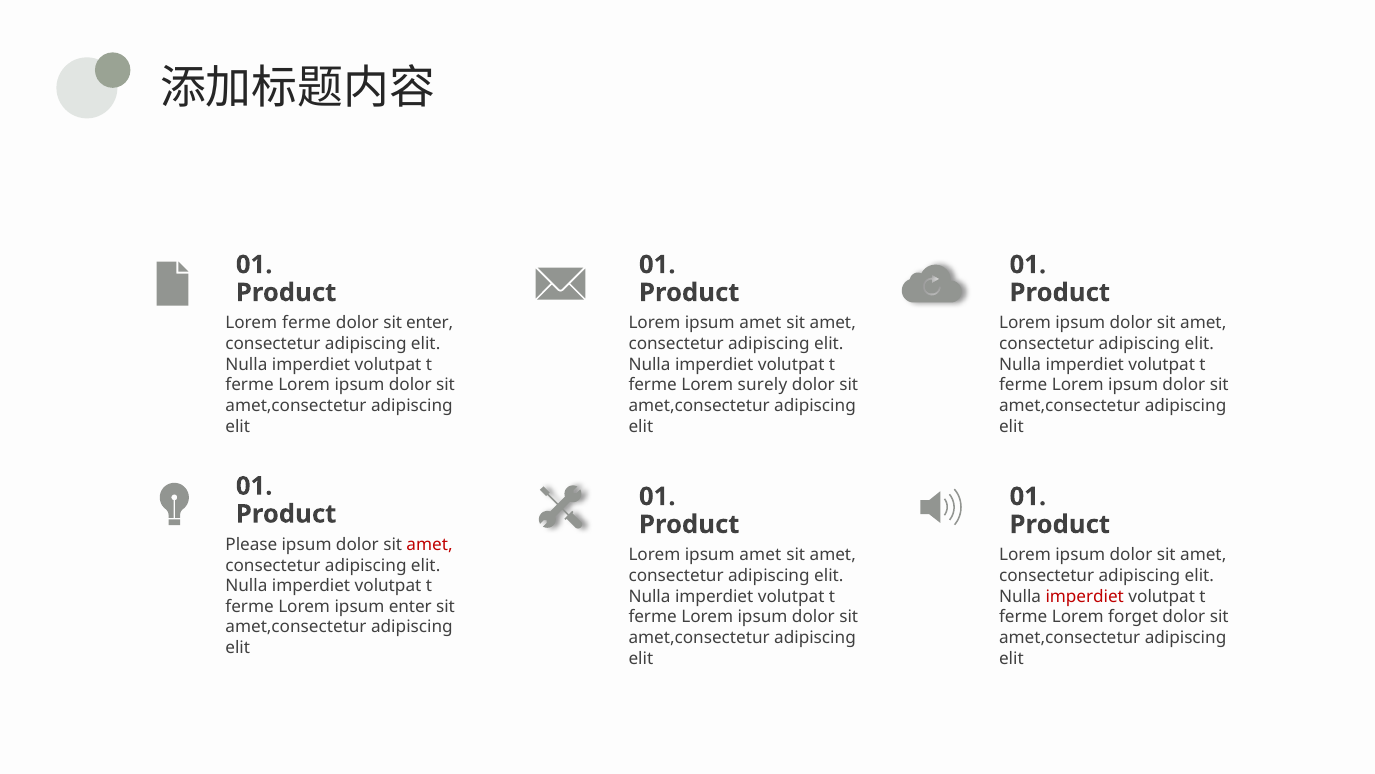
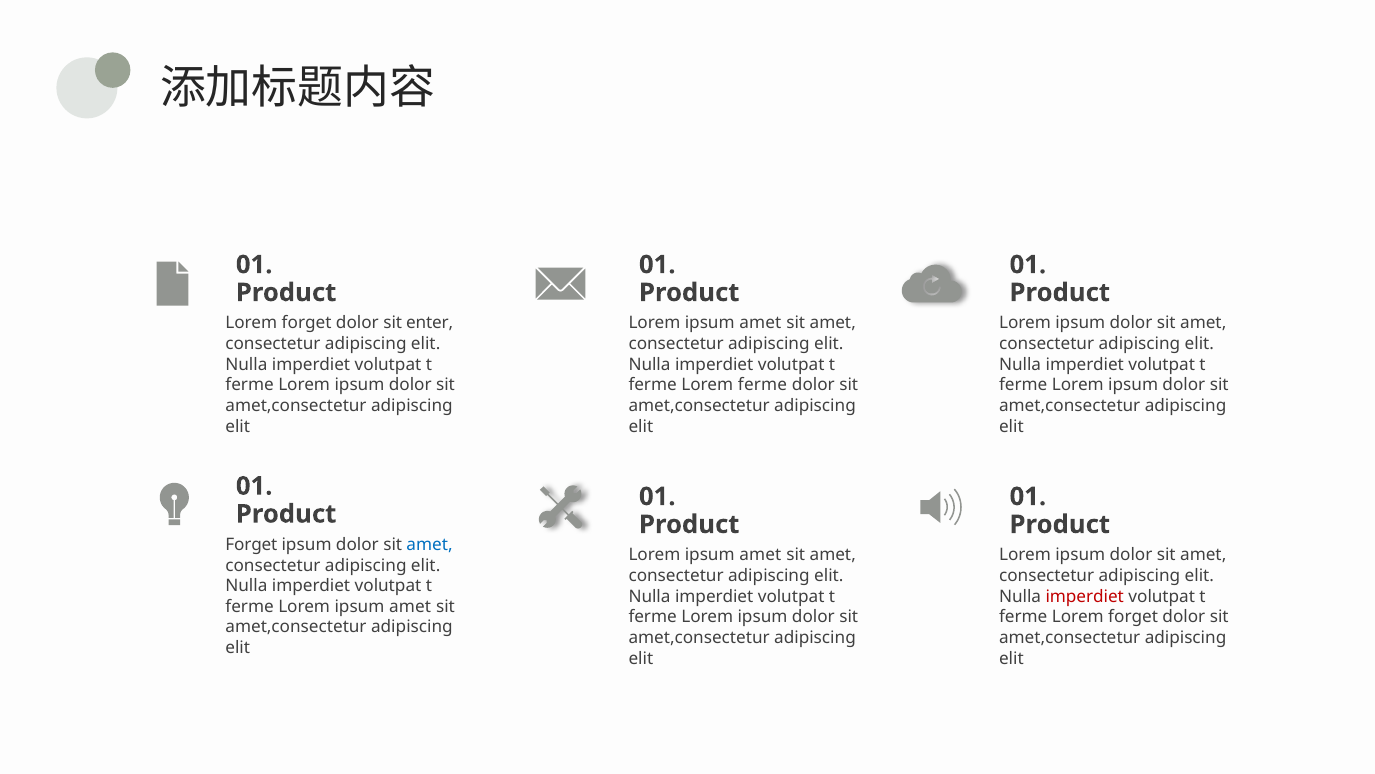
ferme: ferme -> forget (307, 323)
Lorem surely: surely -> ferme (763, 385)
Please: Please -> Forget (251, 544)
amet colour: red -> blue (430, 544)
ferme Lorem ipsum enter: enter -> amet (410, 606)
